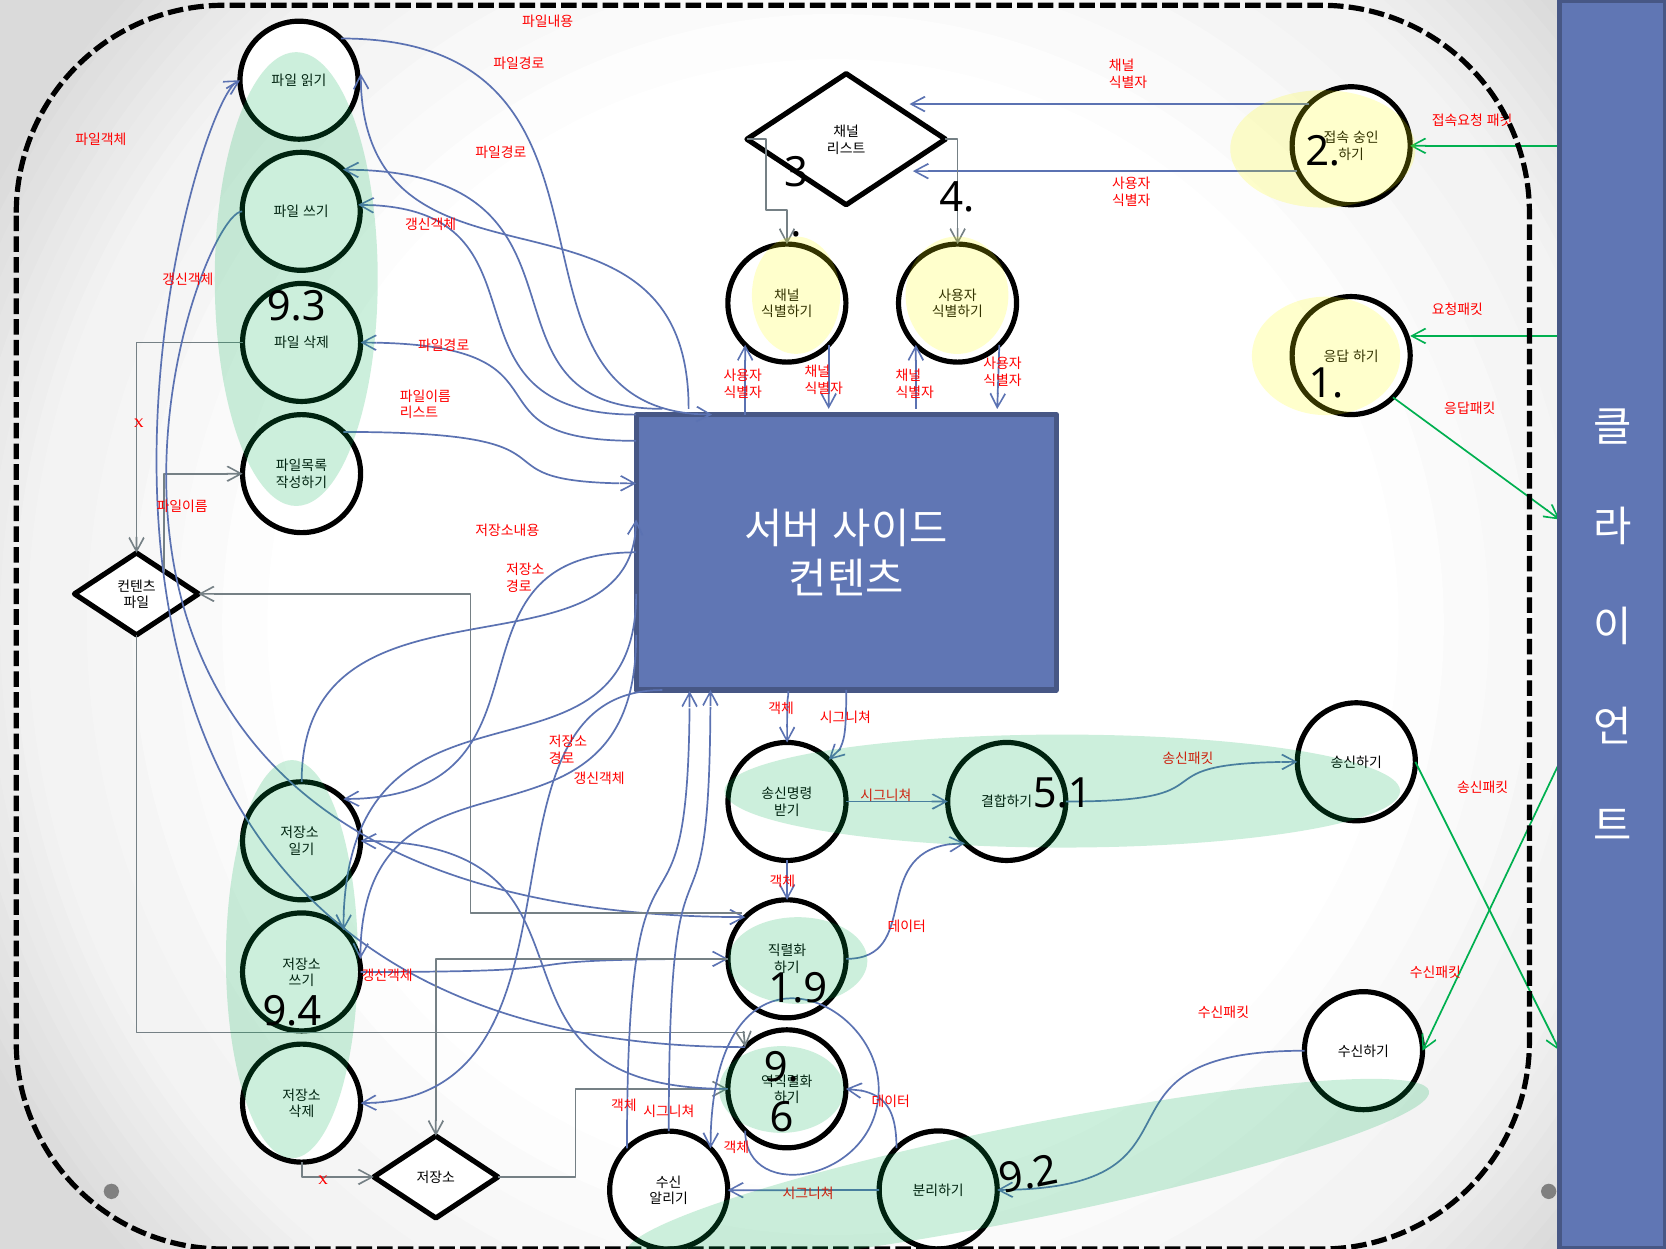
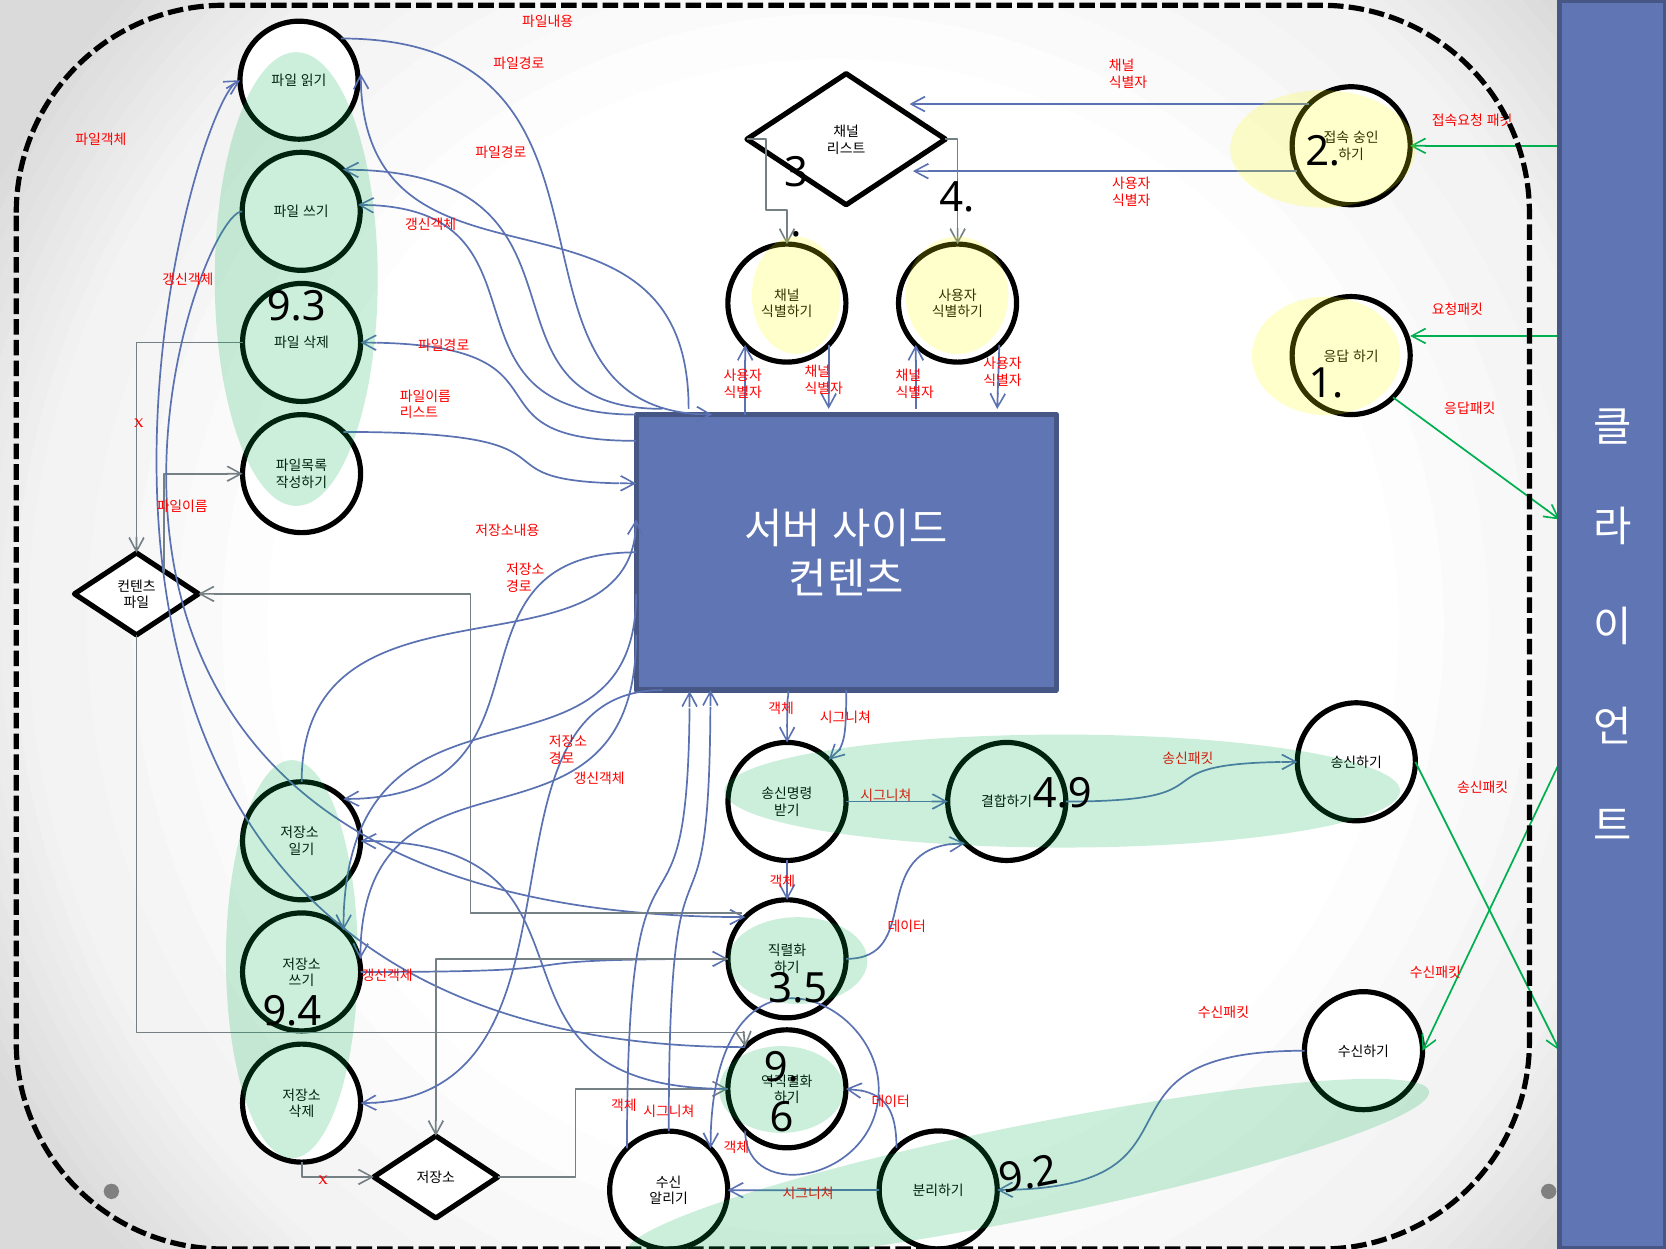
5.1: 5.1 -> 4.9 (1062, 794)
1.9: 1.9 -> 3.5 (798, 989)
